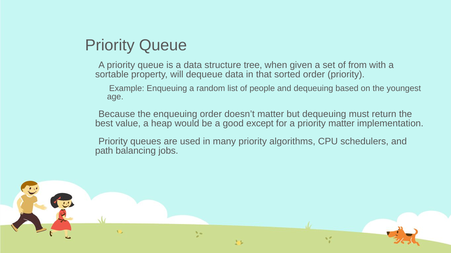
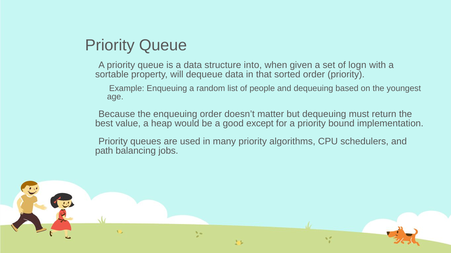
tree: tree -> into (253, 65)
from: from -> logn (357, 65)
priority matter: matter -> bound (341, 124)
